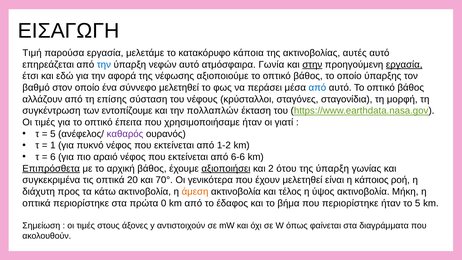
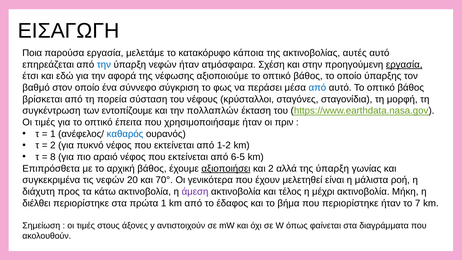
Τιμή: Τιμή -> Ποια (32, 53)
νεφών αυτό: αυτό -> ήταν (189, 65)
Γωνία: Γωνία -> Σχέση (272, 65)
στην underline: present -> none (312, 65)
σύννεφο μελετηθεί: μελετηθεί -> σύγκριση (179, 88)
αλλάζουν: αλλάζουν -> βρίσκεται (42, 99)
επίσης: επίσης -> πορεία (112, 99)
γιατί: γιατί -> πριν (284, 122)
5: 5 -> 1 (53, 134)
καθαρός colour: purple -> blue (125, 134)
1: 1 -> 2 (53, 145)
6: 6 -> 8 (53, 157)
6-6: 6-6 -> 6-5 (238, 157)
Επιπρόσθετα underline: present -> none (51, 169)
ότου: ότου -> αλλά (287, 169)
τις οπτικά: οπτικά -> νεφών (110, 180)
κάποιος: κάποιος -> μάλιστα (372, 180)
άμεση colour: orange -> purple (195, 192)
ύψος: ύψος -> μέχρι (323, 192)
οπτικά: οπτικά -> διέλθει (36, 203)
πρώτα 0: 0 -> 1 (164, 203)
το 5: 5 -> 7 (418, 203)
